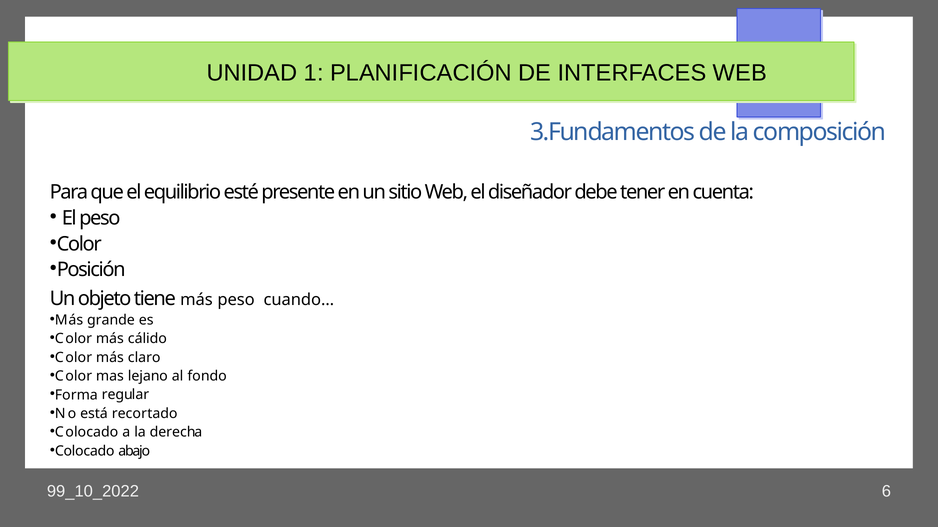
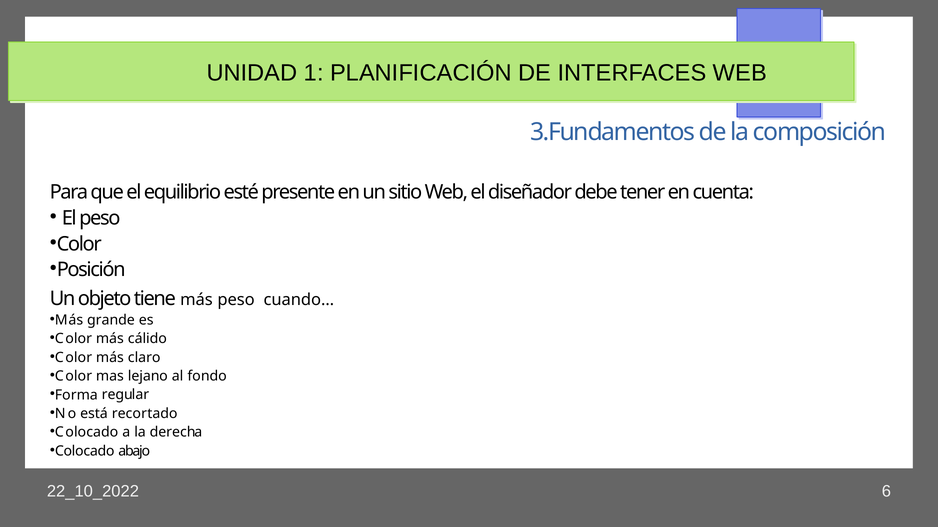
99_10_2022: 99_10_2022 -> 22_10_2022 (93, 492)
